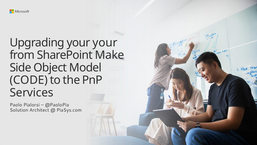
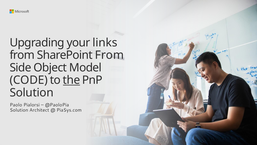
your your: your -> links (105, 42)
SharePoint Make: Make -> From (109, 55)
the underline: none -> present (71, 80)
Services: Services -> Solution (32, 92)
